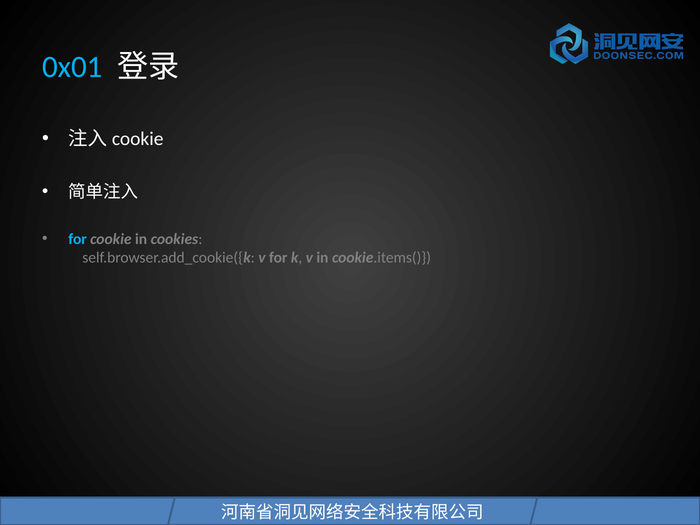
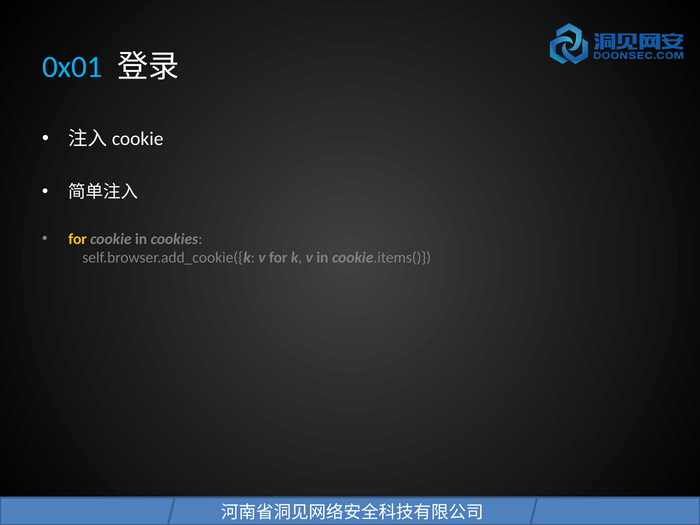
for colour: light blue -> yellow (78, 239)
